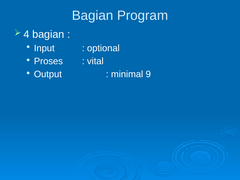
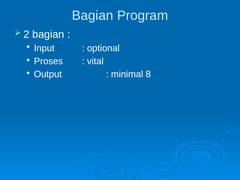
4: 4 -> 2 (26, 34)
9: 9 -> 8 (148, 74)
